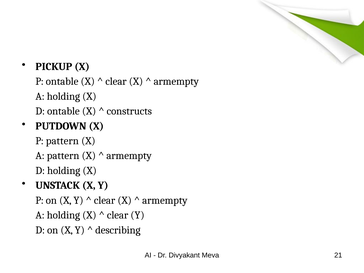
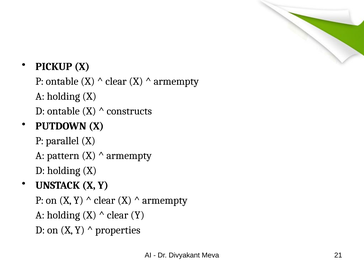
P pattern: pattern -> parallel (62, 141)
describing: describing -> properties (118, 230)
